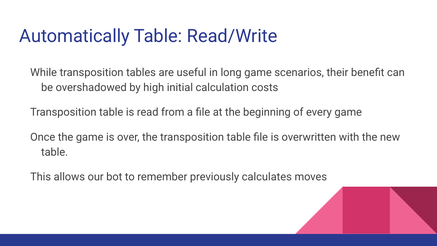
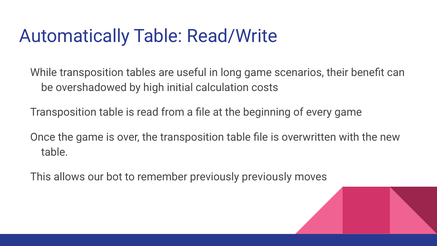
previously calculates: calculates -> previously (267, 177)
